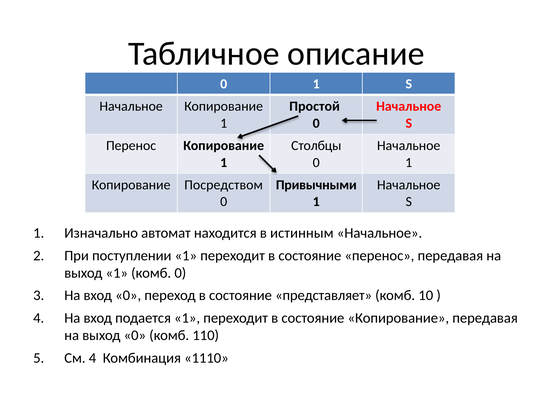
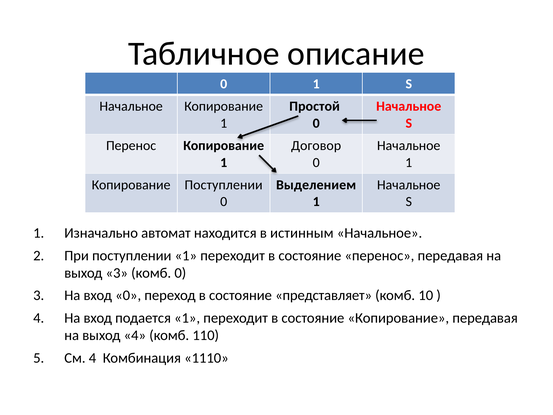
Столбцы: Столбцы -> Договор (316, 145)
Копирование Посредством: Посредством -> Поступлении (224, 185)
Привычными: Привычными -> Выделением (316, 185)
выход 1: 1 -> 3 (117, 273)
выход 0: 0 -> 4 (135, 335)
